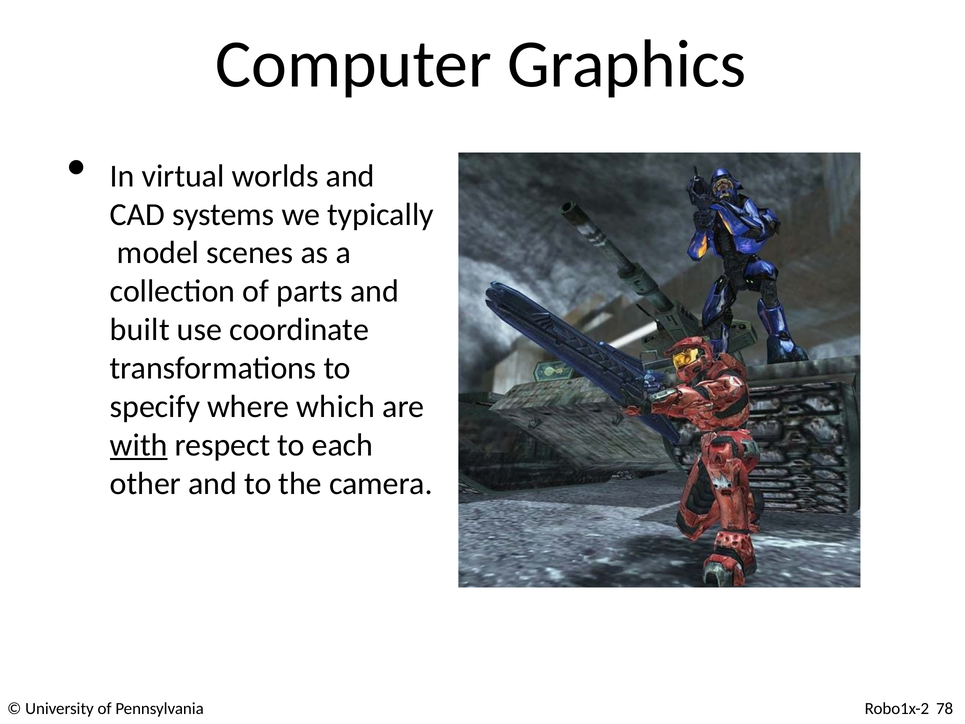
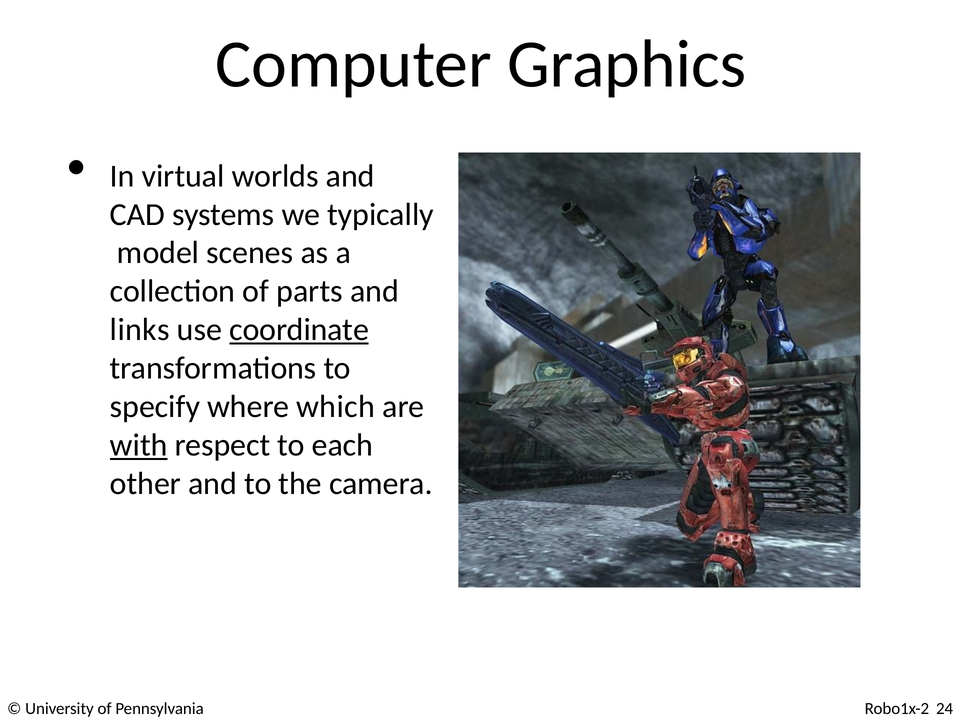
built: built -> links (140, 330)
coordinate underline: none -> present (299, 330)
78: 78 -> 24 (945, 708)
